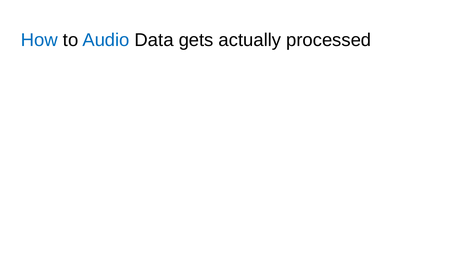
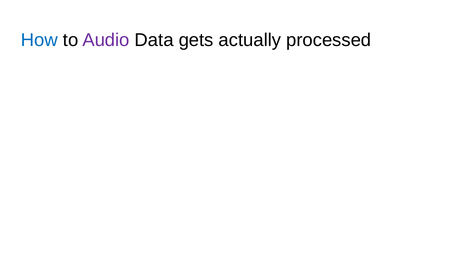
Audio colour: blue -> purple (106, 40)
